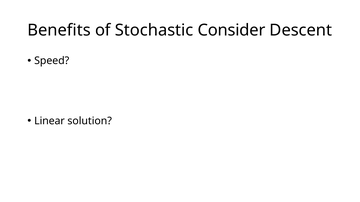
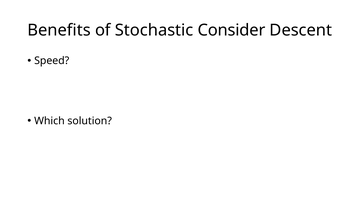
Linear: Linear -> Which (49, 121)
